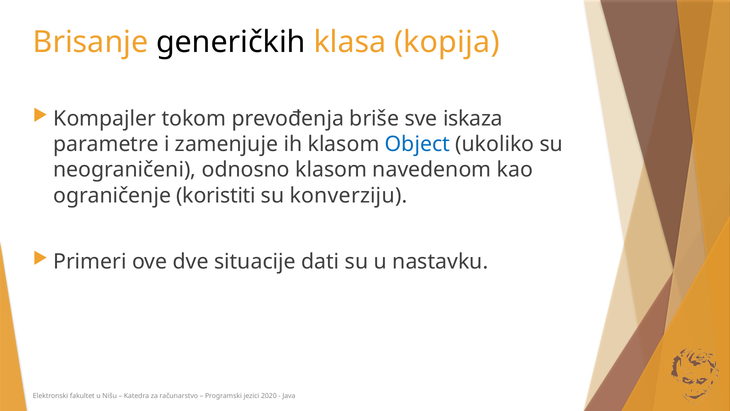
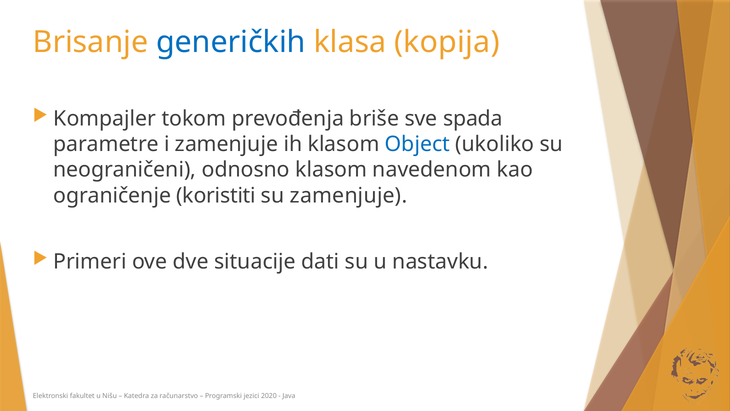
generičkih colour: black -> blue (231, 42)
iskaza: iskaza -> spada (473, 119)
su konverziju: konverziju -> zamenjuje (349, 195)
